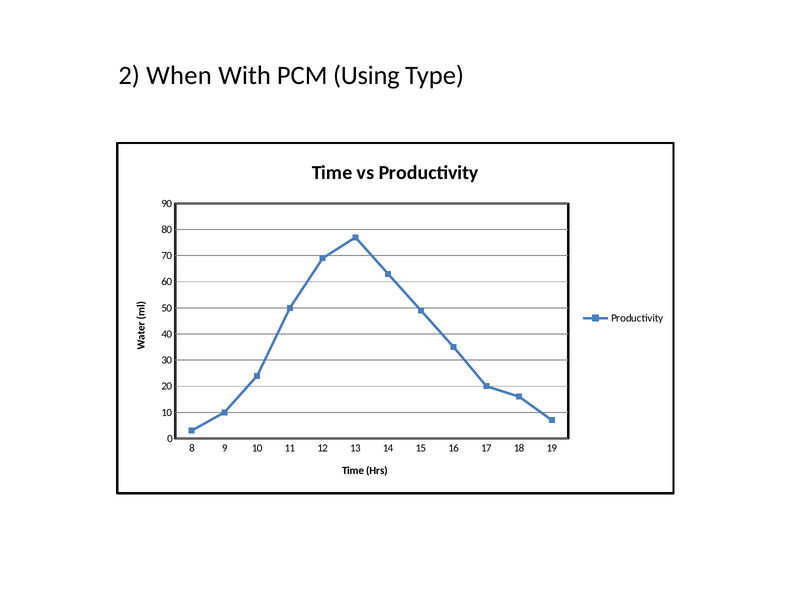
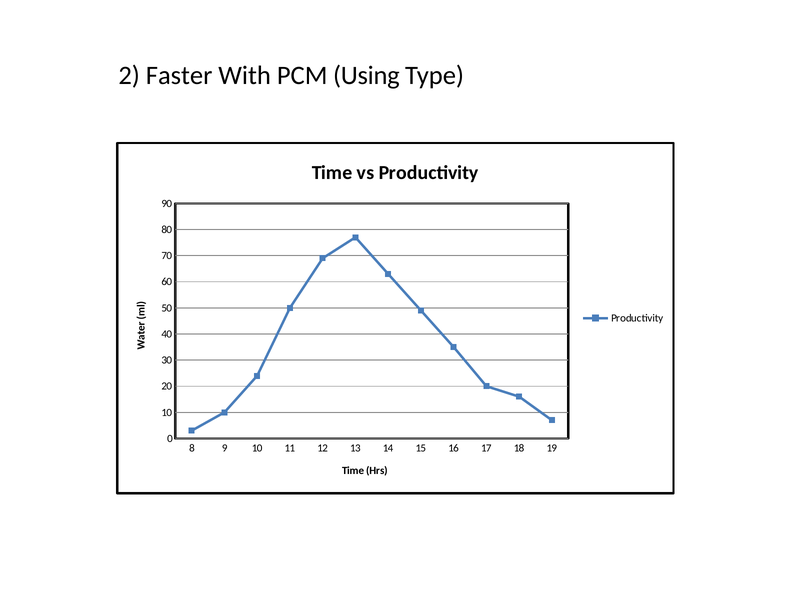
When: When -> Faster (179, 76)
